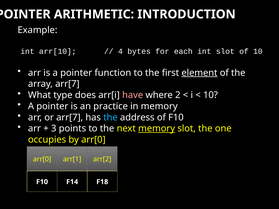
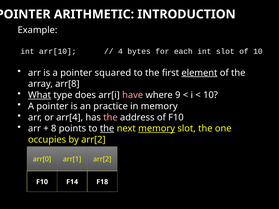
function: function -> squared (113, 73)
array arr[7: arr[7 -> arr[8 (67, 84)
What underline: none -> present (40, 95)
2: 2 -> 9 (178, 95)
or arr[7: arr[7 -> arr[4 (70, 118)
the colour: light blue -> pink (110, 118)
3: 3 -> 8 (54, 129)
the underline: none -> present (107, 129)
by arr[0: arr[0 -> arr[2 (93, 140)
